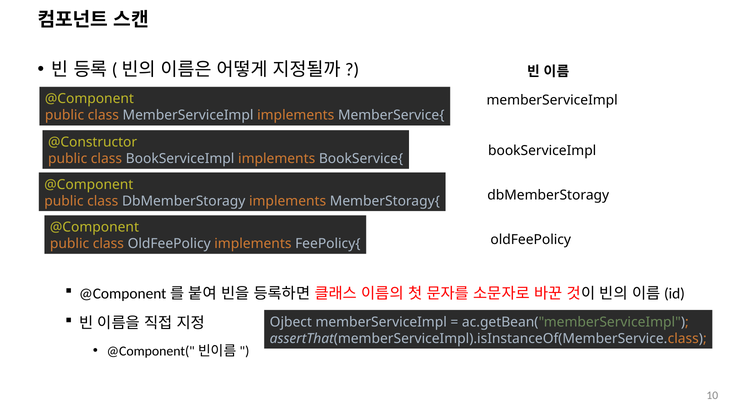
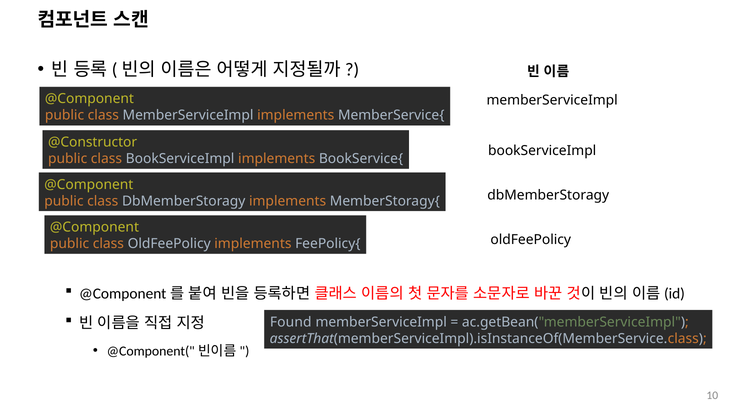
Ojbect: Ojbect -> Found (291, 322)
